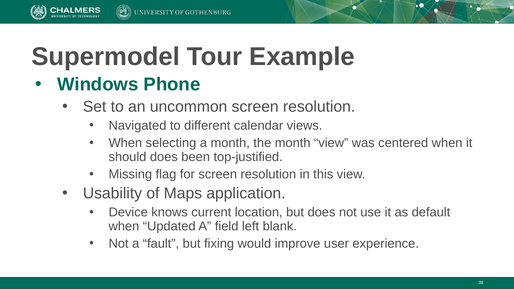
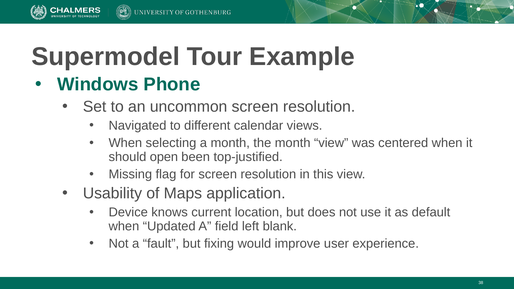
should does: does -> open (164, 157)
